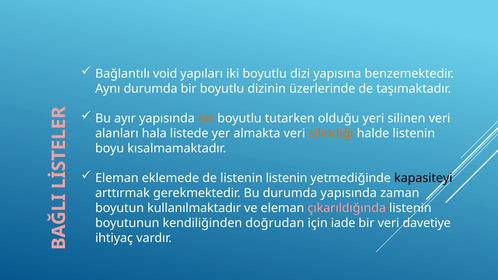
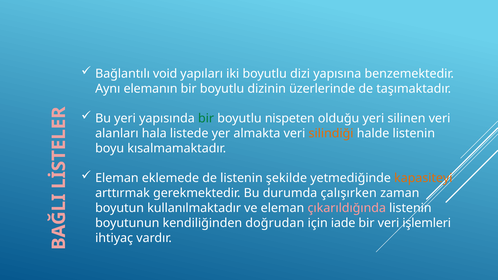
Aynı durumda: durumda -> elemanın (151, 89)
Bu ayır: ayır -> yeri (125, 119)
bir colour: orange -> green (206, 119)
tutarken: tutarken -> nispeten (290, 119)
listenin listenin: listenin -> şekilde (286, 178)
kapasiteyi colour: black -> orange (423, 178)
durumda yapısında: yapısında -> çalışırken (349, 193)
davetiye: davetiye -> işlemleri (427, 223)
